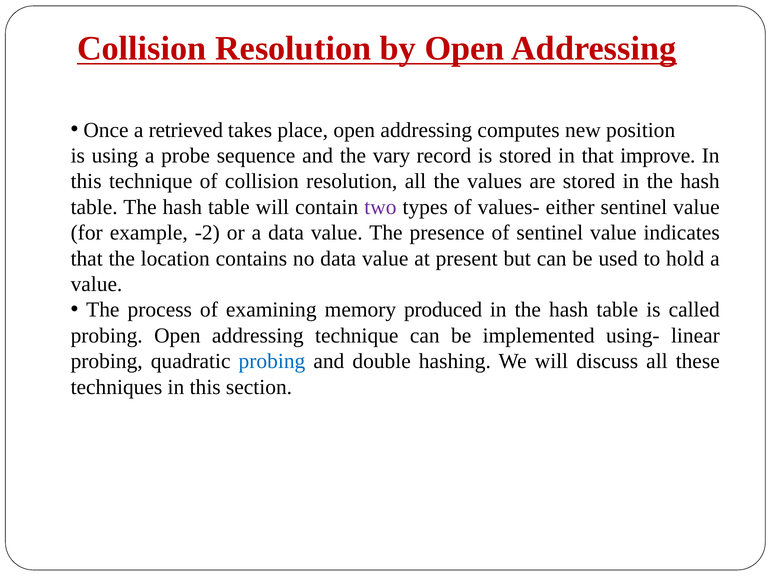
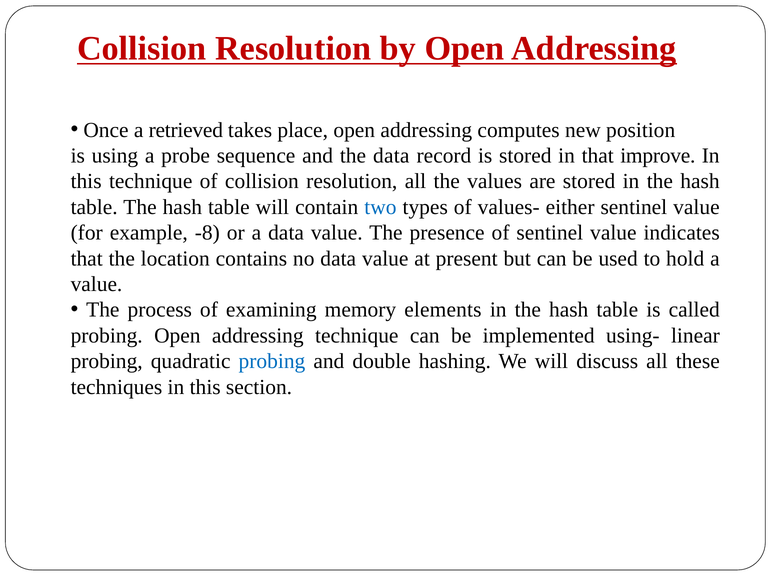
the vary: vary -> data (391, 156)
two colour: purple -> blue (380, 207)
-2: -2 -> -8 (207, 233)
produced: produced -> elements (443, 310)
